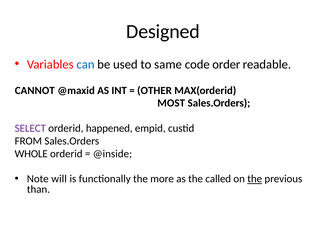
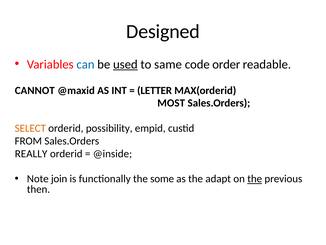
used underline: none -> present (125, 64)
OTHER: OTHER -> LETTER (155, 90)
SELECT colour: purple -> orange (30, 128)
happened: happened -> possibility (109, 128)
WHOLE: WHOLE -> REALLY (31, 153)
will: will -> join (59, 179)
more: more -> some (162, 179)
called: called -> adapt (218, 179)
than: than -> then (38, 189)
